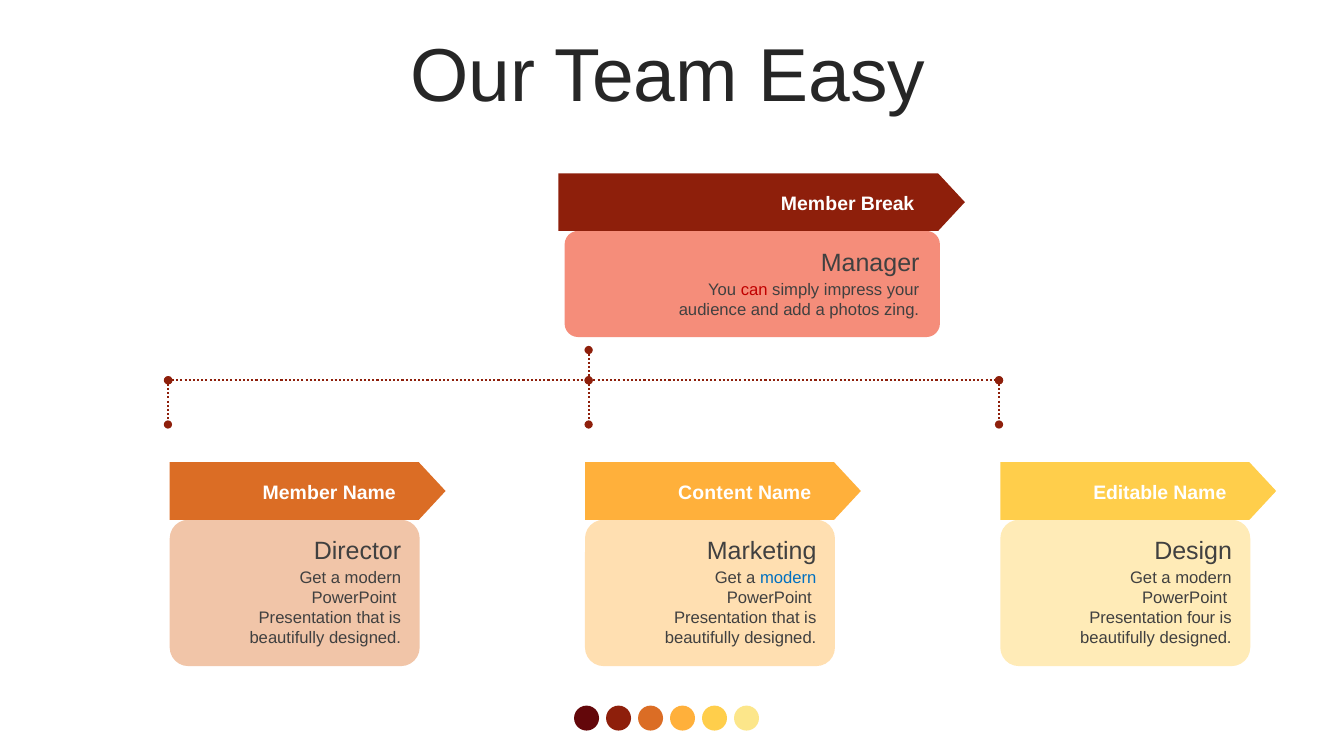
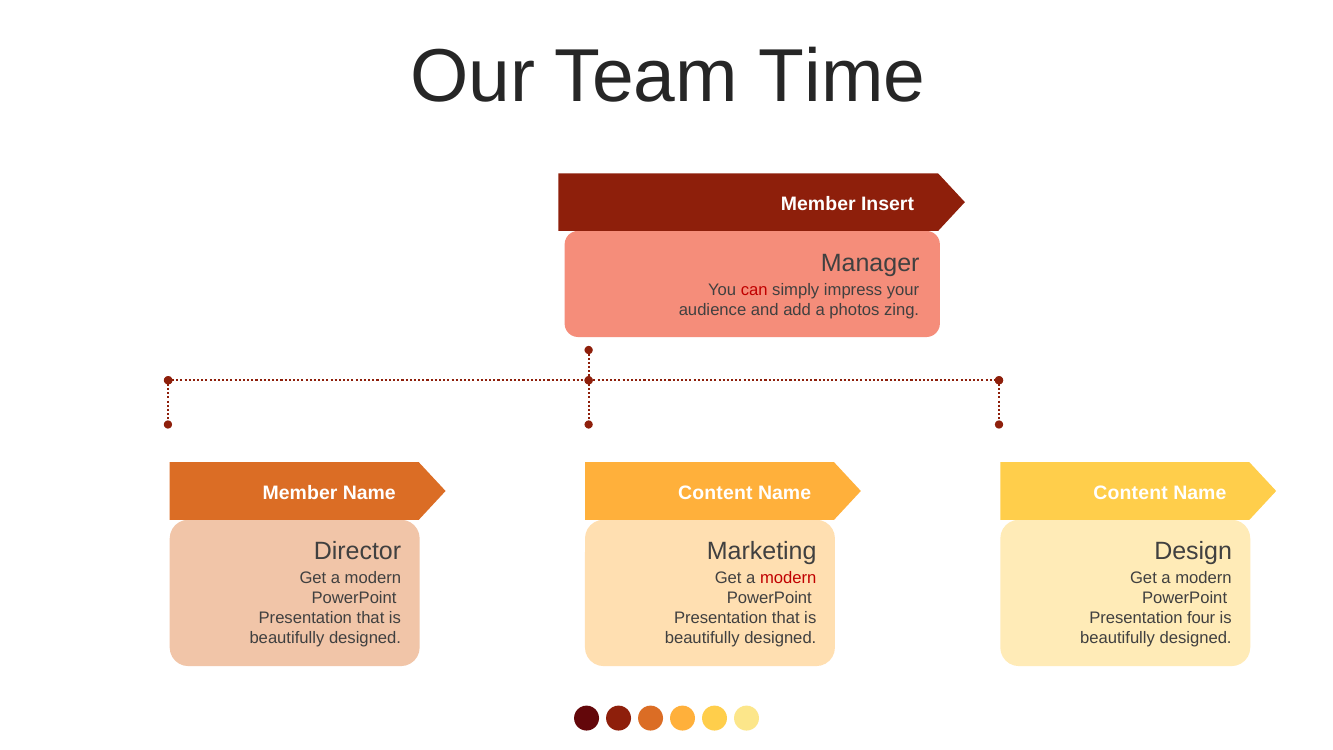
Easy: Easy -> Time (842, 76)
Break: Break -> Insert (888, 204)
Editable: Editable -> Content (1131, 492)
modern colour: blue -> red (788, 578)
